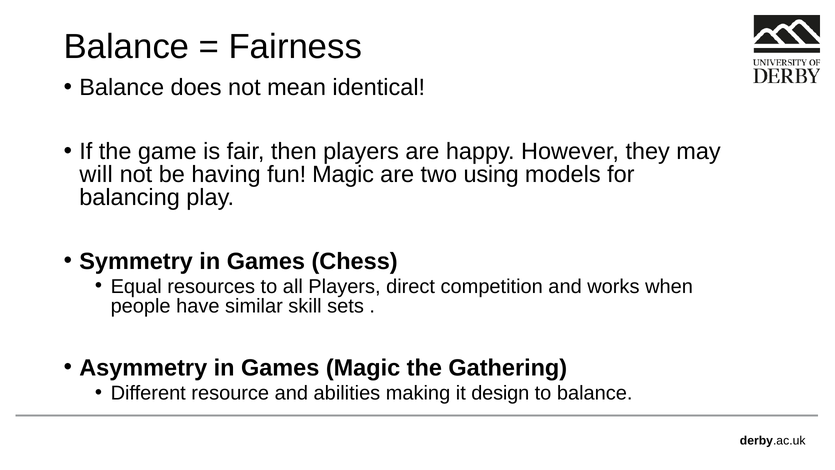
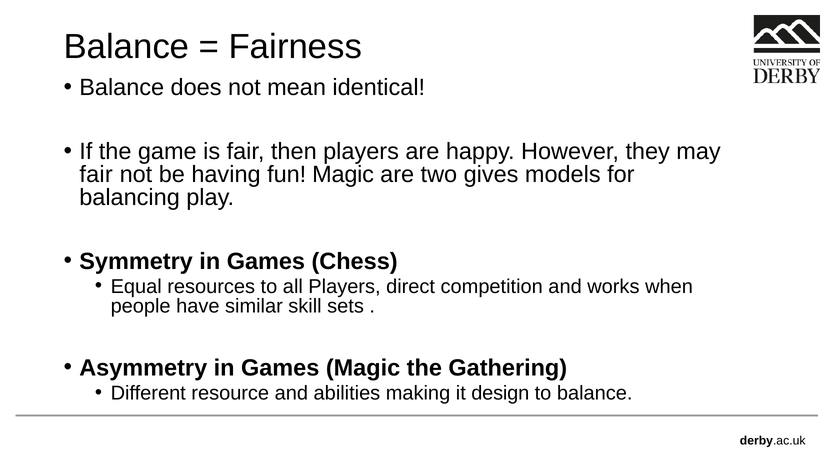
will: will -> fair (96, 174)
using: using -> gives (491, 174)
